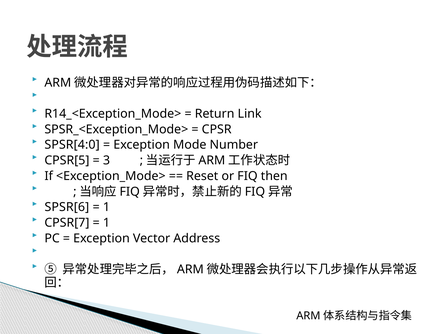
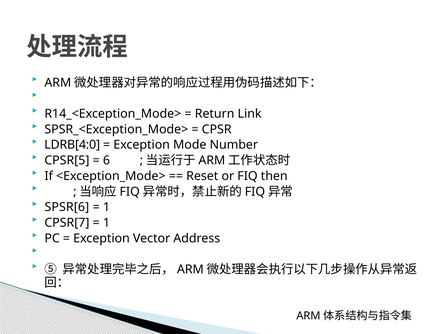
SPSR[4:0: SPSR[4:0 -> LDRB[4:0 (72, 145)
3: 3 -> 6 (106, 160)
